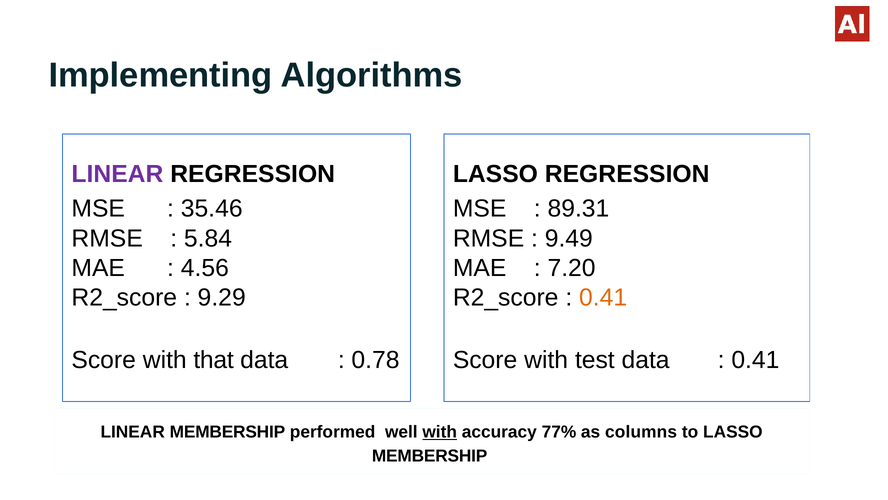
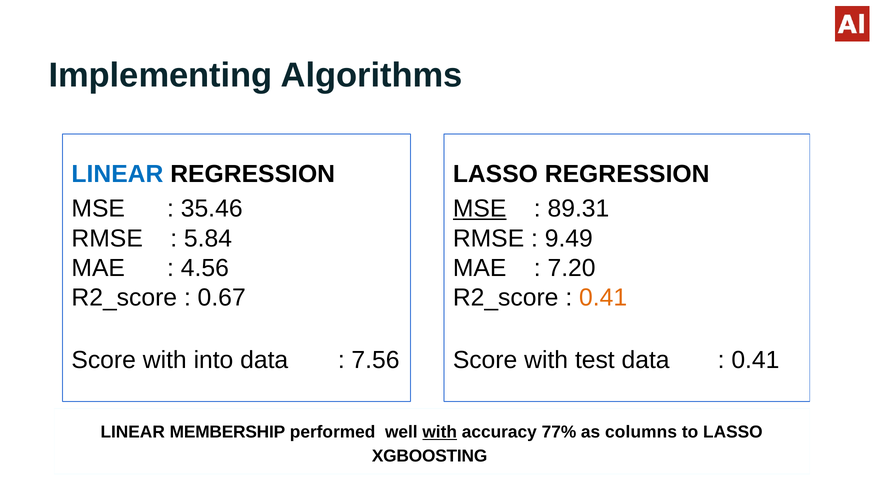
LINEAR colour: purple -> blue (117, 174)
MSE underline: none -> present (480, 209)
9.29: 9.29 -> 0.67 (222, 297)
that: that -> into (213, 360)
0.78: 0.78 -> 7.56 (376, 360)
MEMBERSHIP: MEMBERSHIP -> XGBOOSTING (430, 455)
